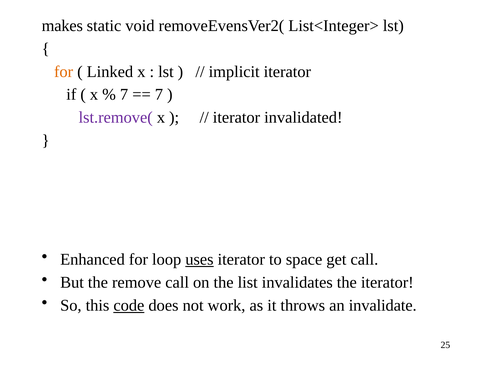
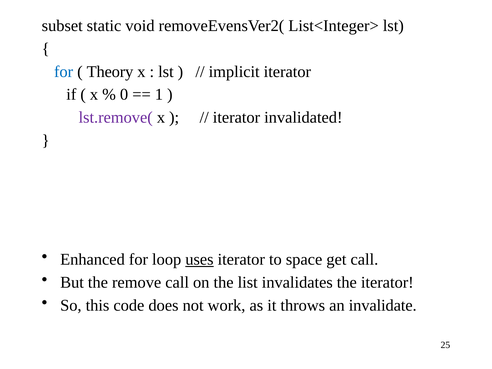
makes: makes -> subset (62, 26)
for colour: orange -> blue (64, 72)
Linked: Linked -> Theory (110, 72)
7: 7 -> 0 (124, 95)
7: 7 -> 1 (159, 95)
code underline: present -> none (129, 305)
